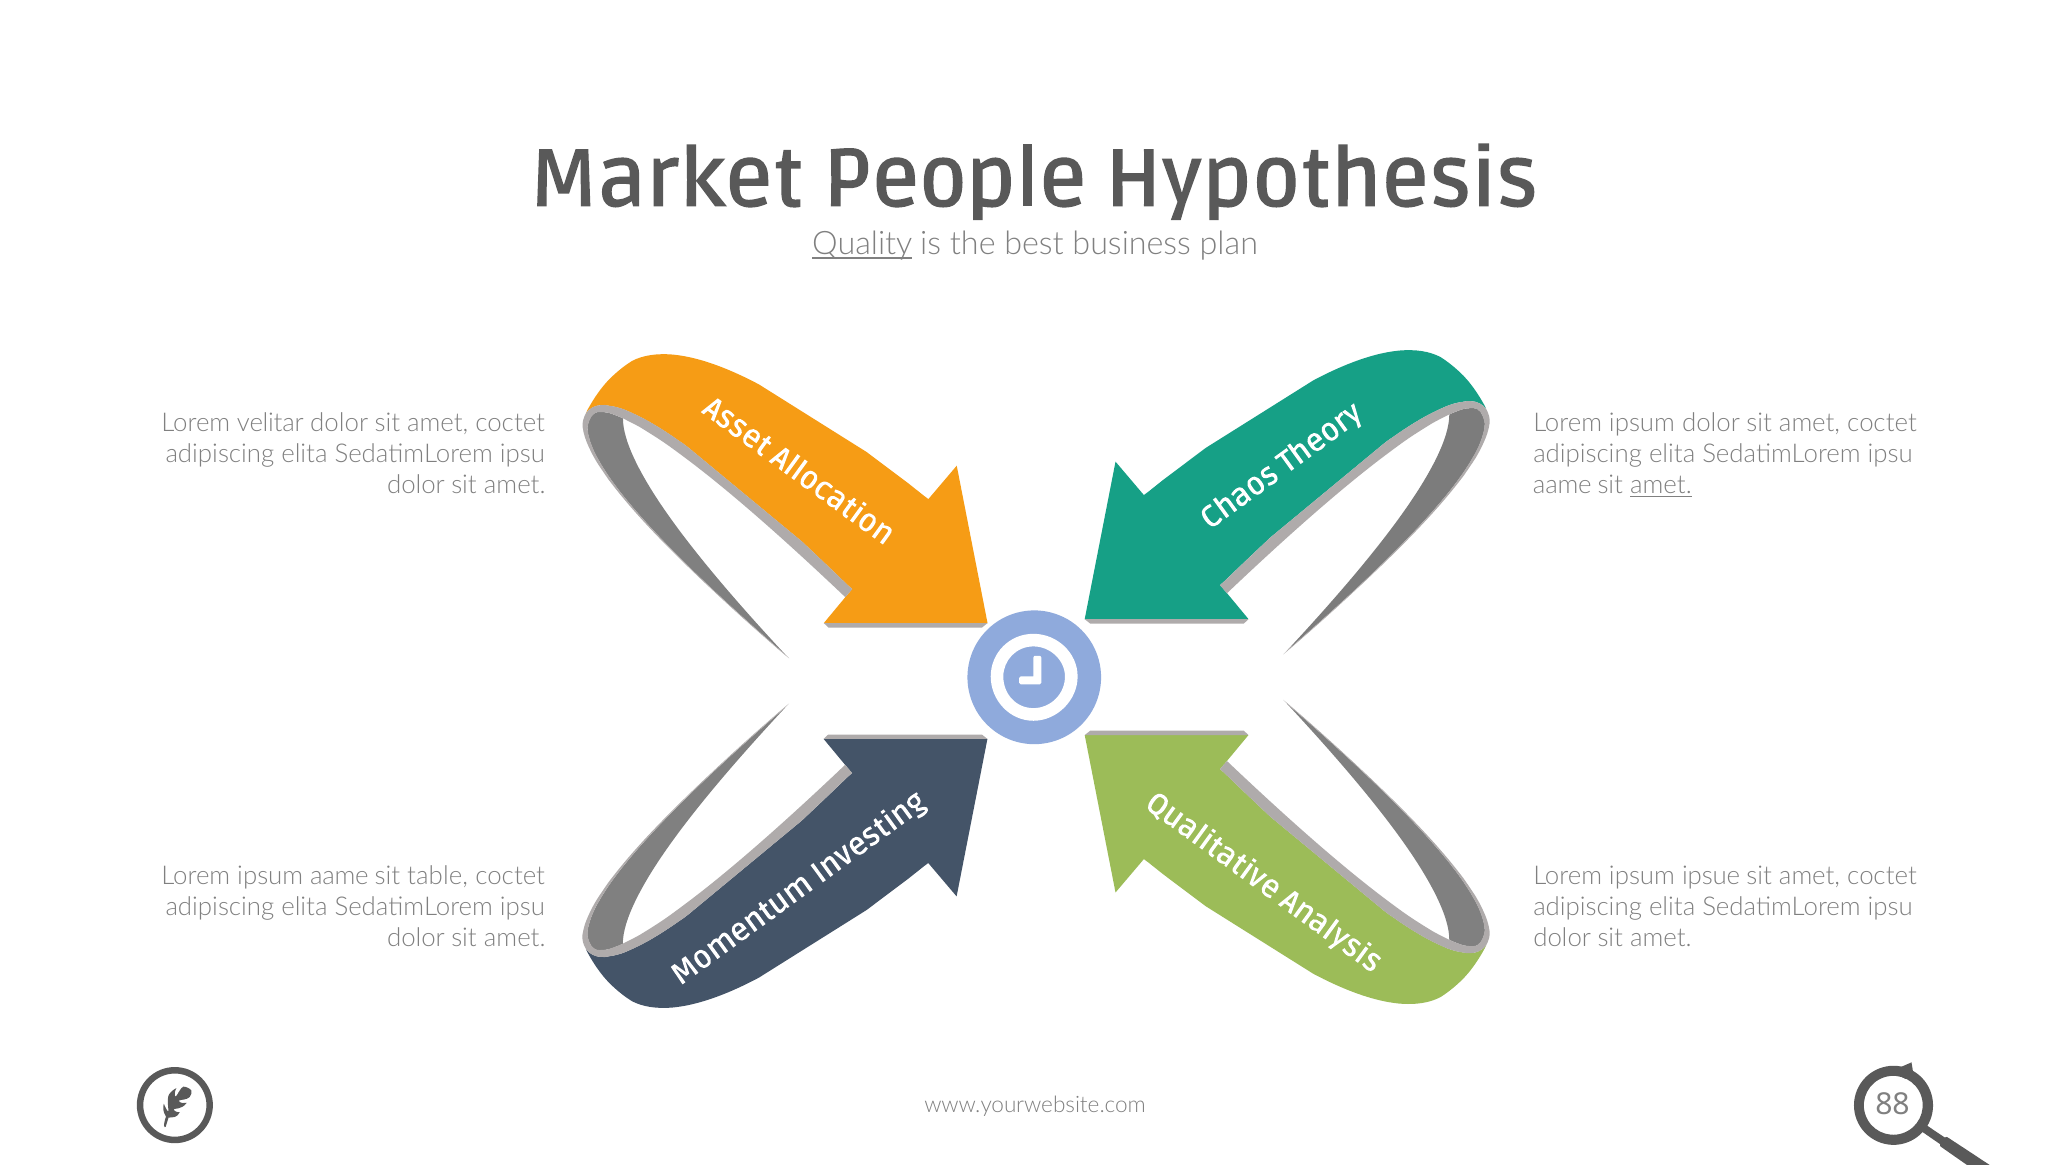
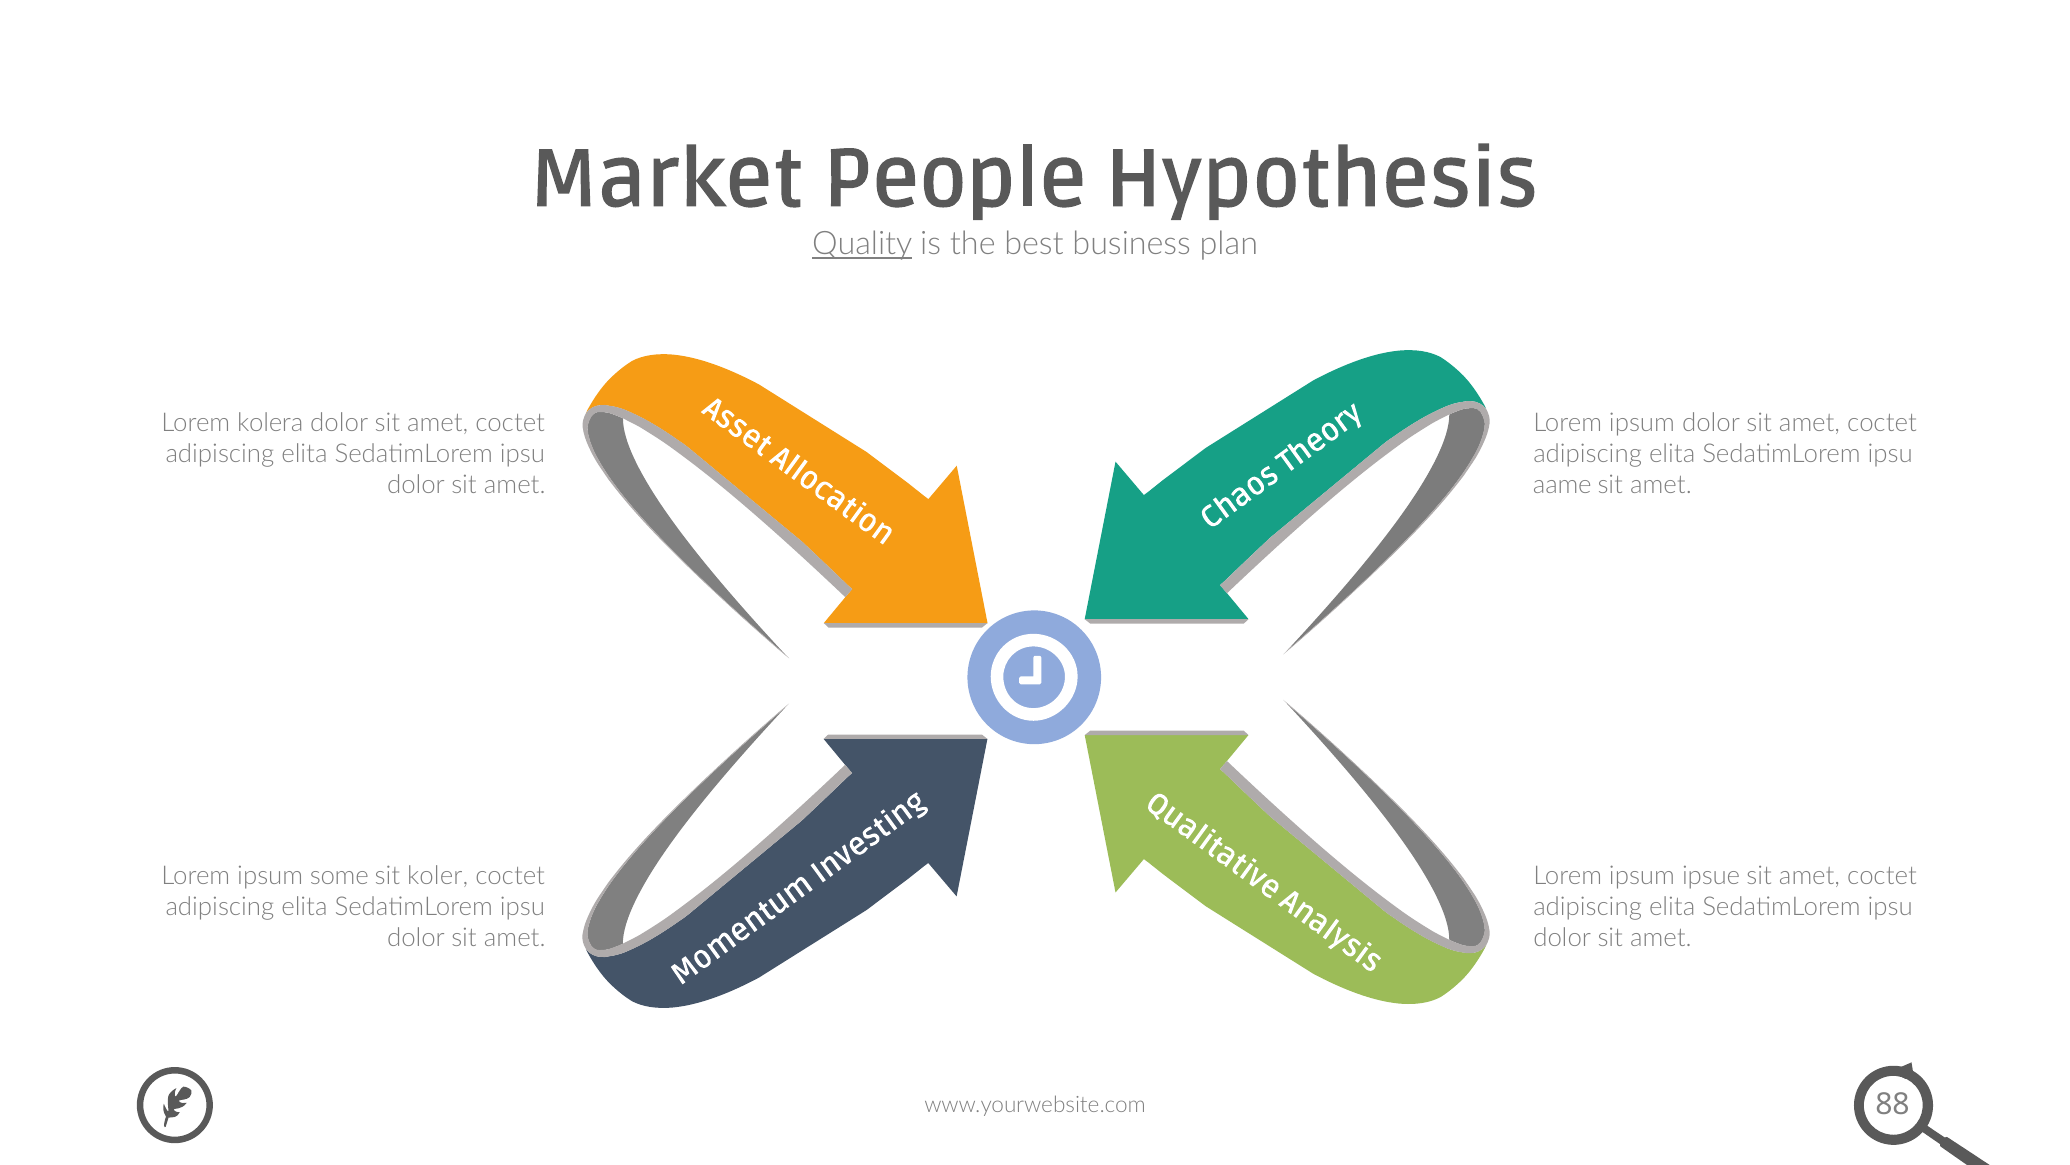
velitar: velitar -> kolera (270, 423)
amet underline: present -> none (1661, 485)
ipsum aame: aame -> some (339, 875)
table: table -> koler (438, 875)
